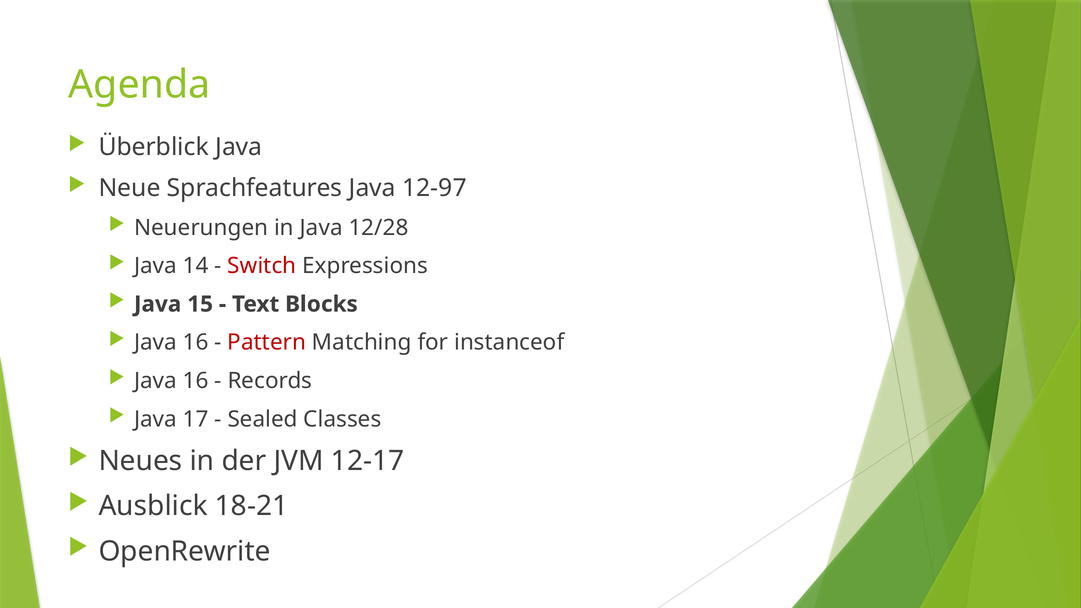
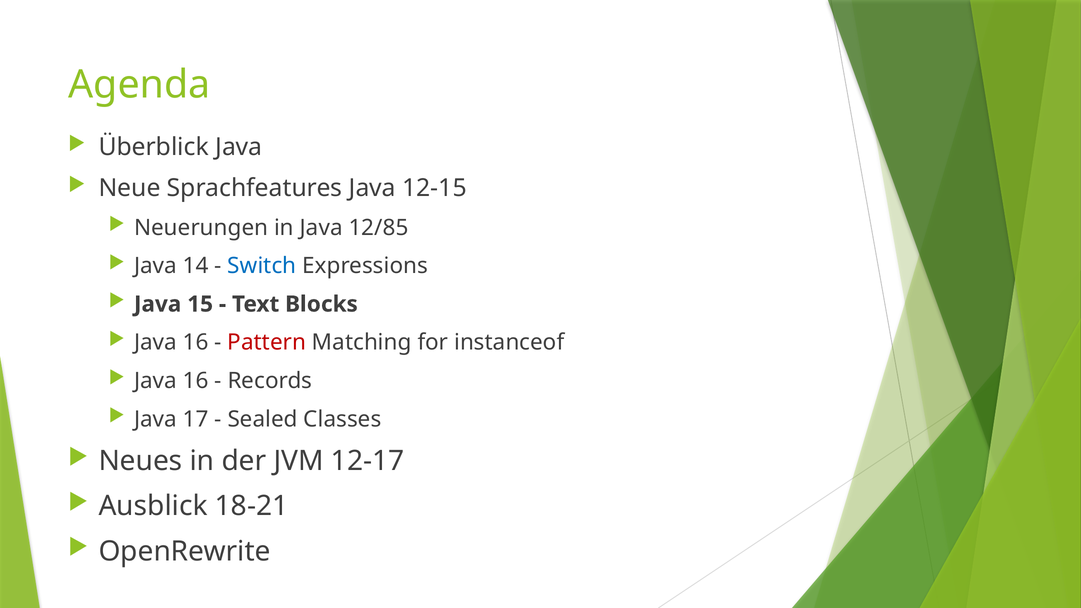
12-97: 12-97 -> 12-15 (434, 188)
12/28: 12/28 -> 12/85 (379, 228)
Switch colour: red -> blue (262, 266)
